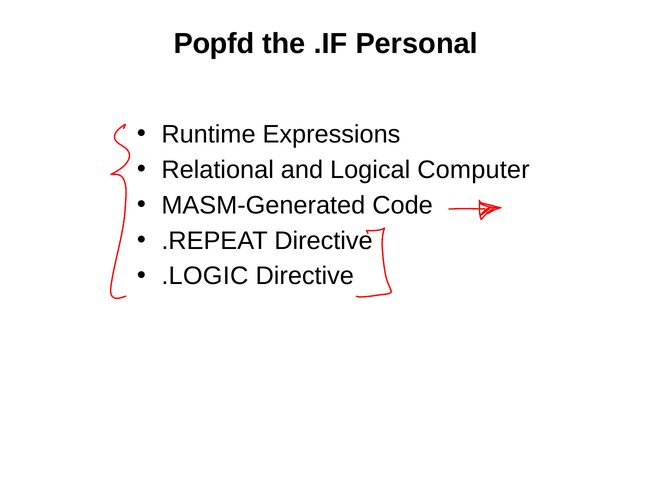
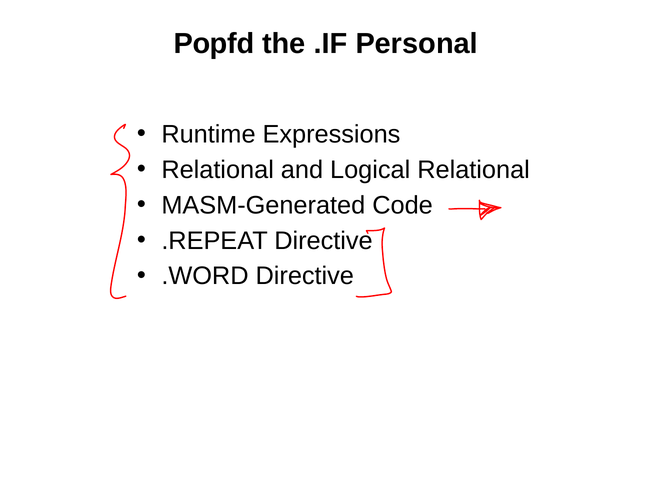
Logical Computer: Computer -> Relational (474, 170)
.LOGIC: .LOGIC -> .WORD (205, 276)
